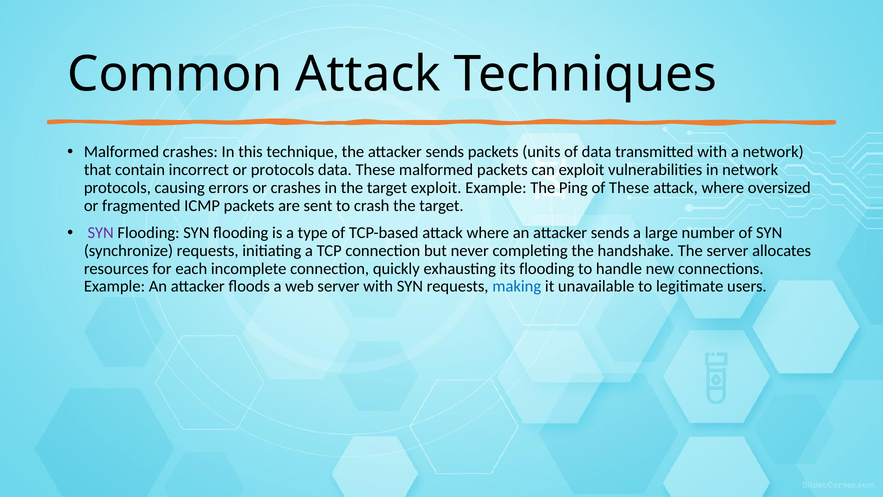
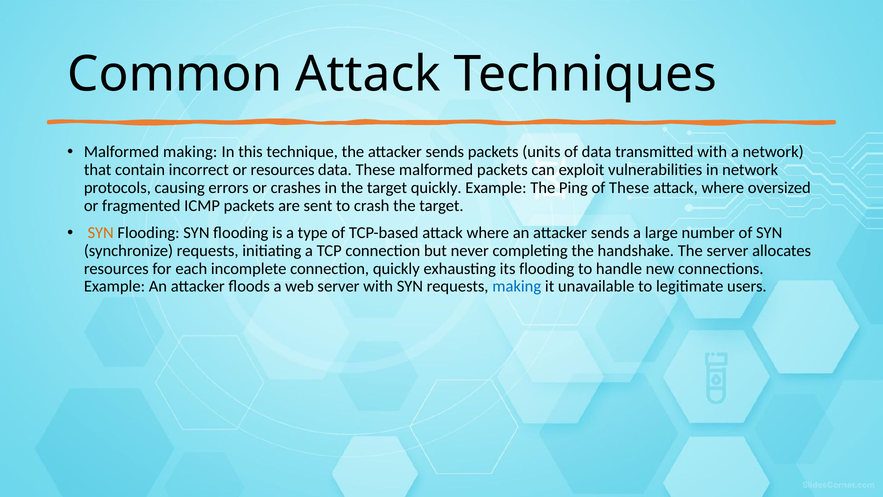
Malformed crashes: crashes -> making (190, 152)
or protocols: protocols -> resources (283, 170)
target exploit: exploit -> quickly (436, 188)
SYN colour: purple -> orange (101, 233)
